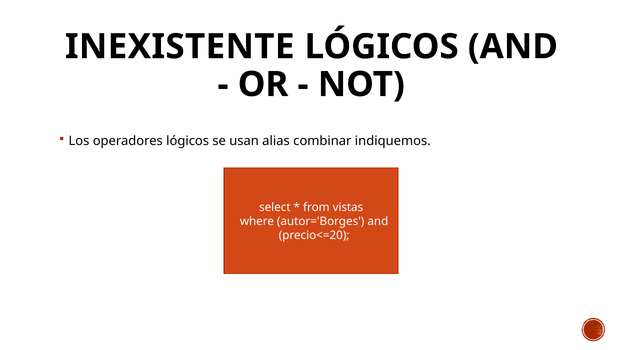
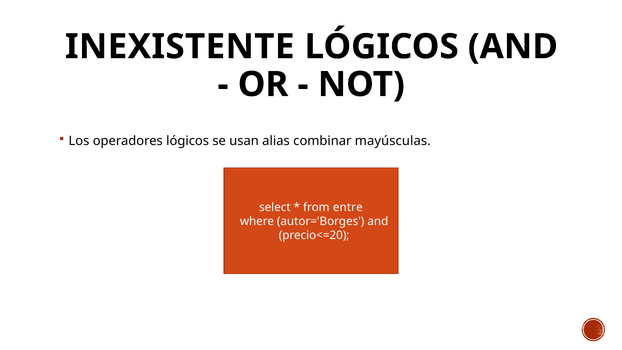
indiquemos: indiquemos -> mayúsculas (393, 141)
vistas: vistas -> entre (348, 207)
